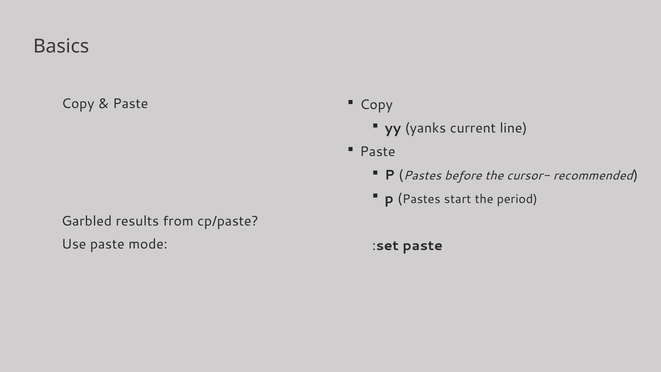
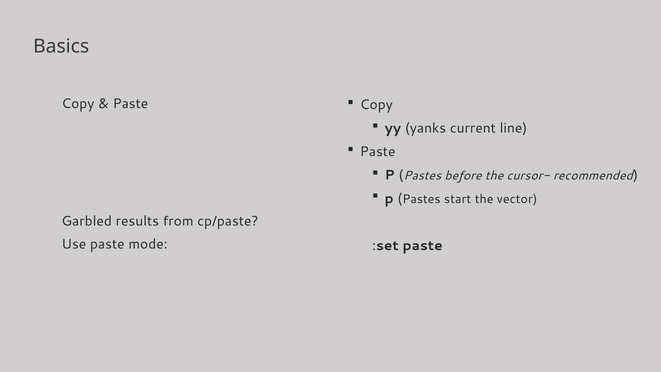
period: period -> vector (517, 199)
